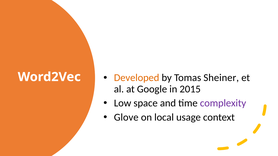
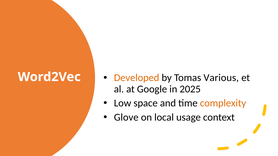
Sheiner: Sheiner -> Various (221, 78)
2015: 2015 -> 2025 (190, 89)
complexity colour: purple -> orange (223, 103)
